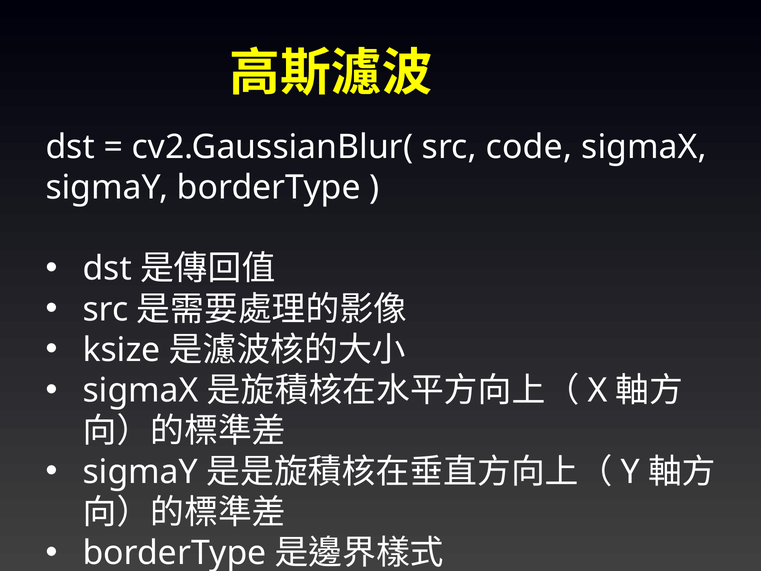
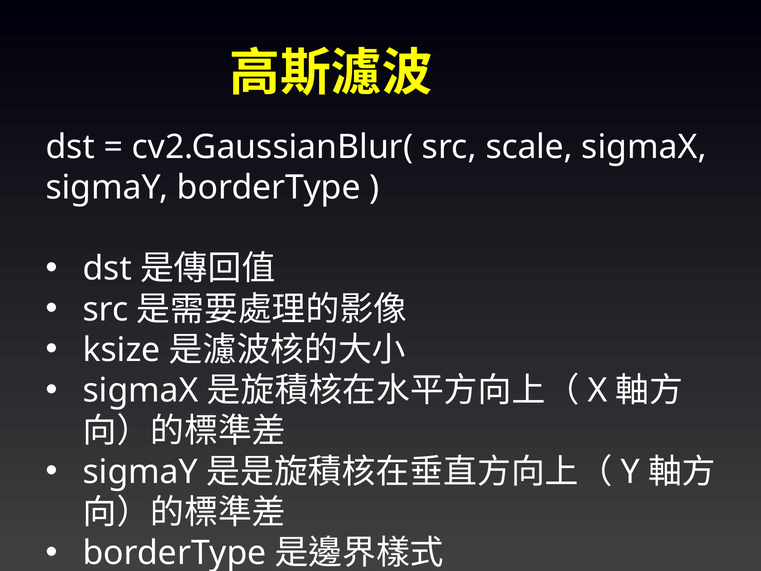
code: code -> scale (529, 147)
